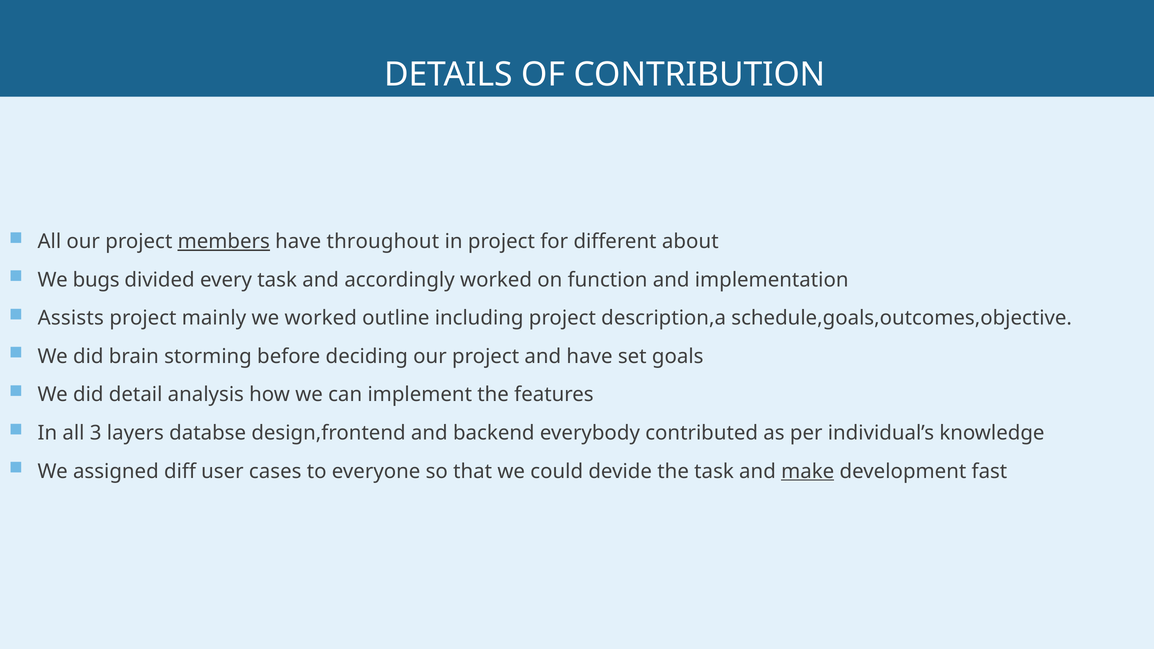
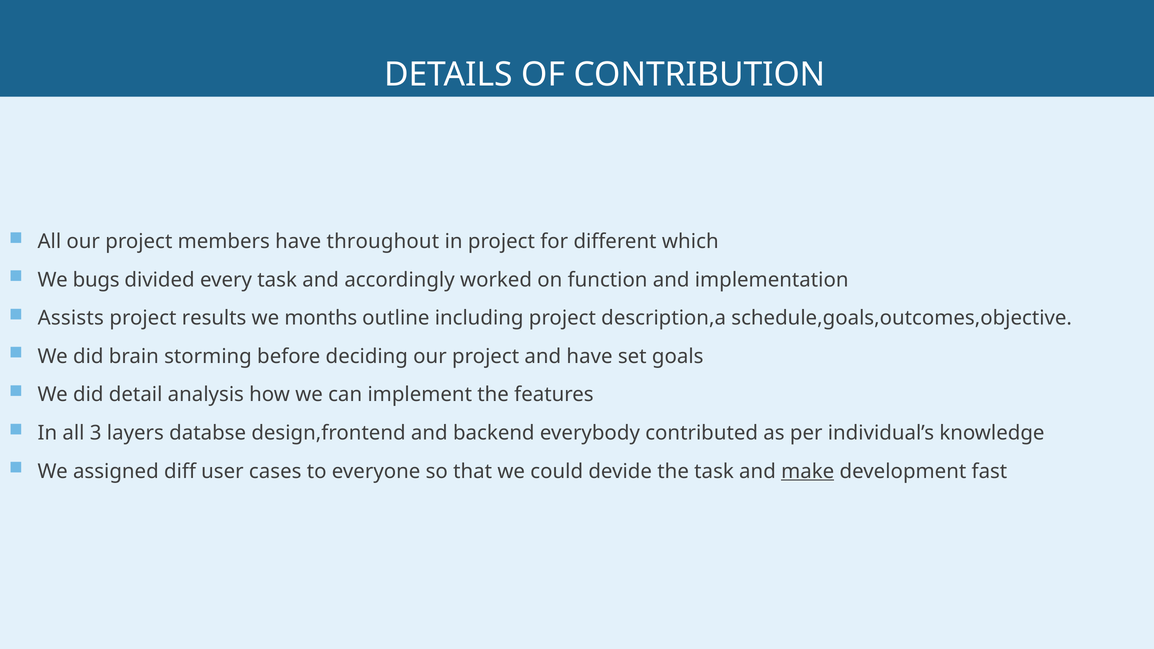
members underline: present -> none (224, 242)
about: about -> which (690, 242)
mainly: mainly -> results (214, 318)
we worked: worked -> months (321, 318)
